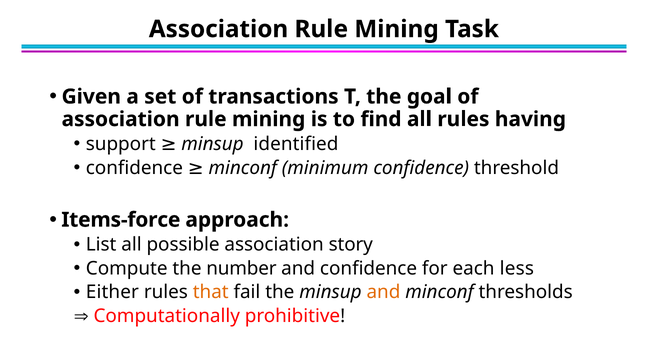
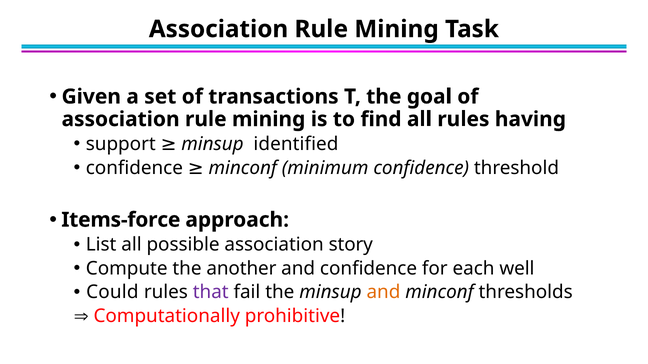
number: number -> another (241, 269)
less: less -> well (517, 269)
Either: Either -> Could (112, 293)
that colour: orange -> purple (211, 293)
